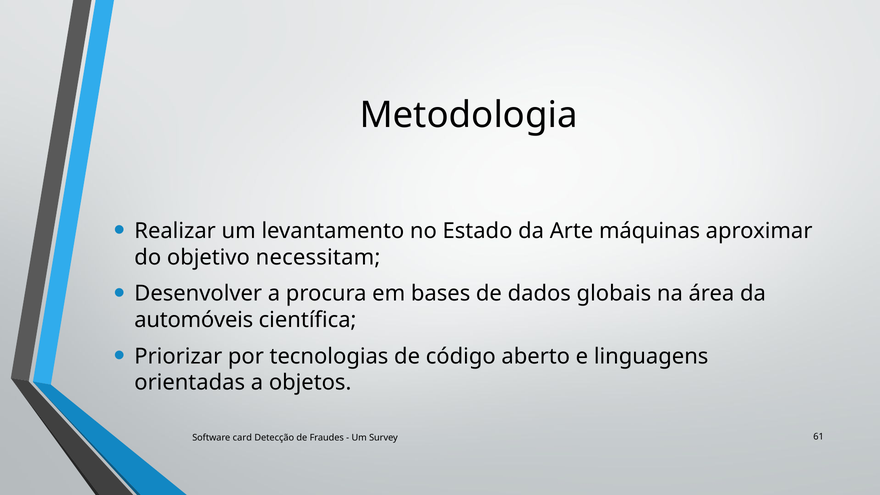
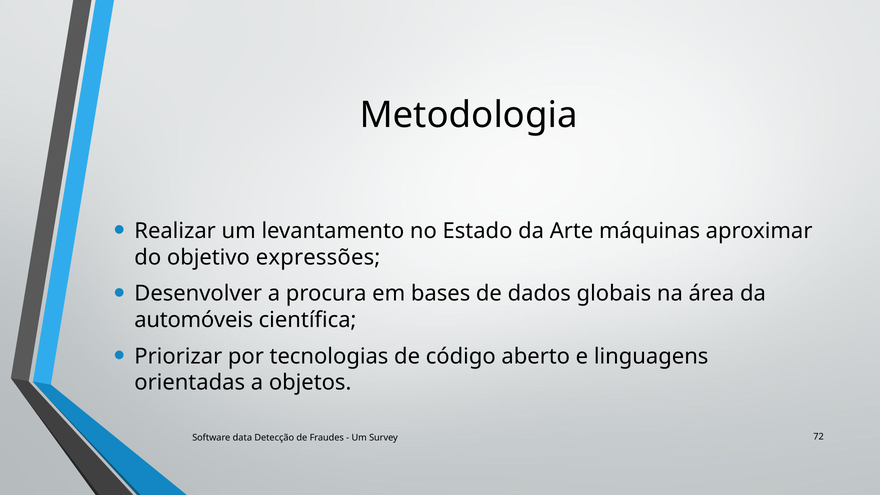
necessitam: necessitam -> expressões (318, 257)
card: card -> data (242, 438)
61: 61 -> 72 (819, 437)
